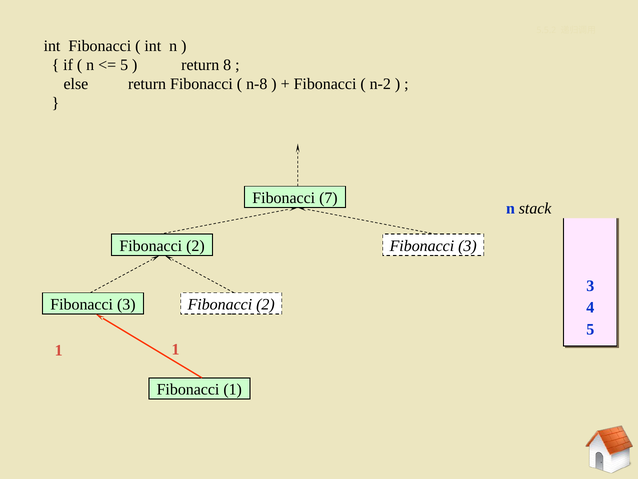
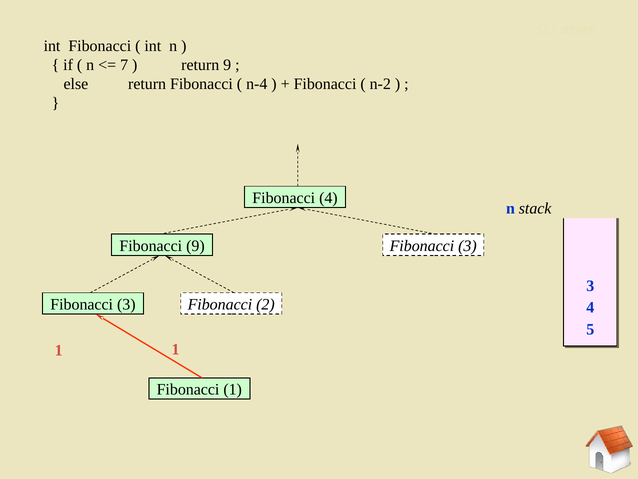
5: 5 -> 7 (124, 65)
return 8: 8 -> 9 (227, 65)
n-8: n-8 -> n-4 (257, 84)
Fibonacci 7: 7 -> 4 (328, 198)
2: 2 -> 9 (195, 246)
